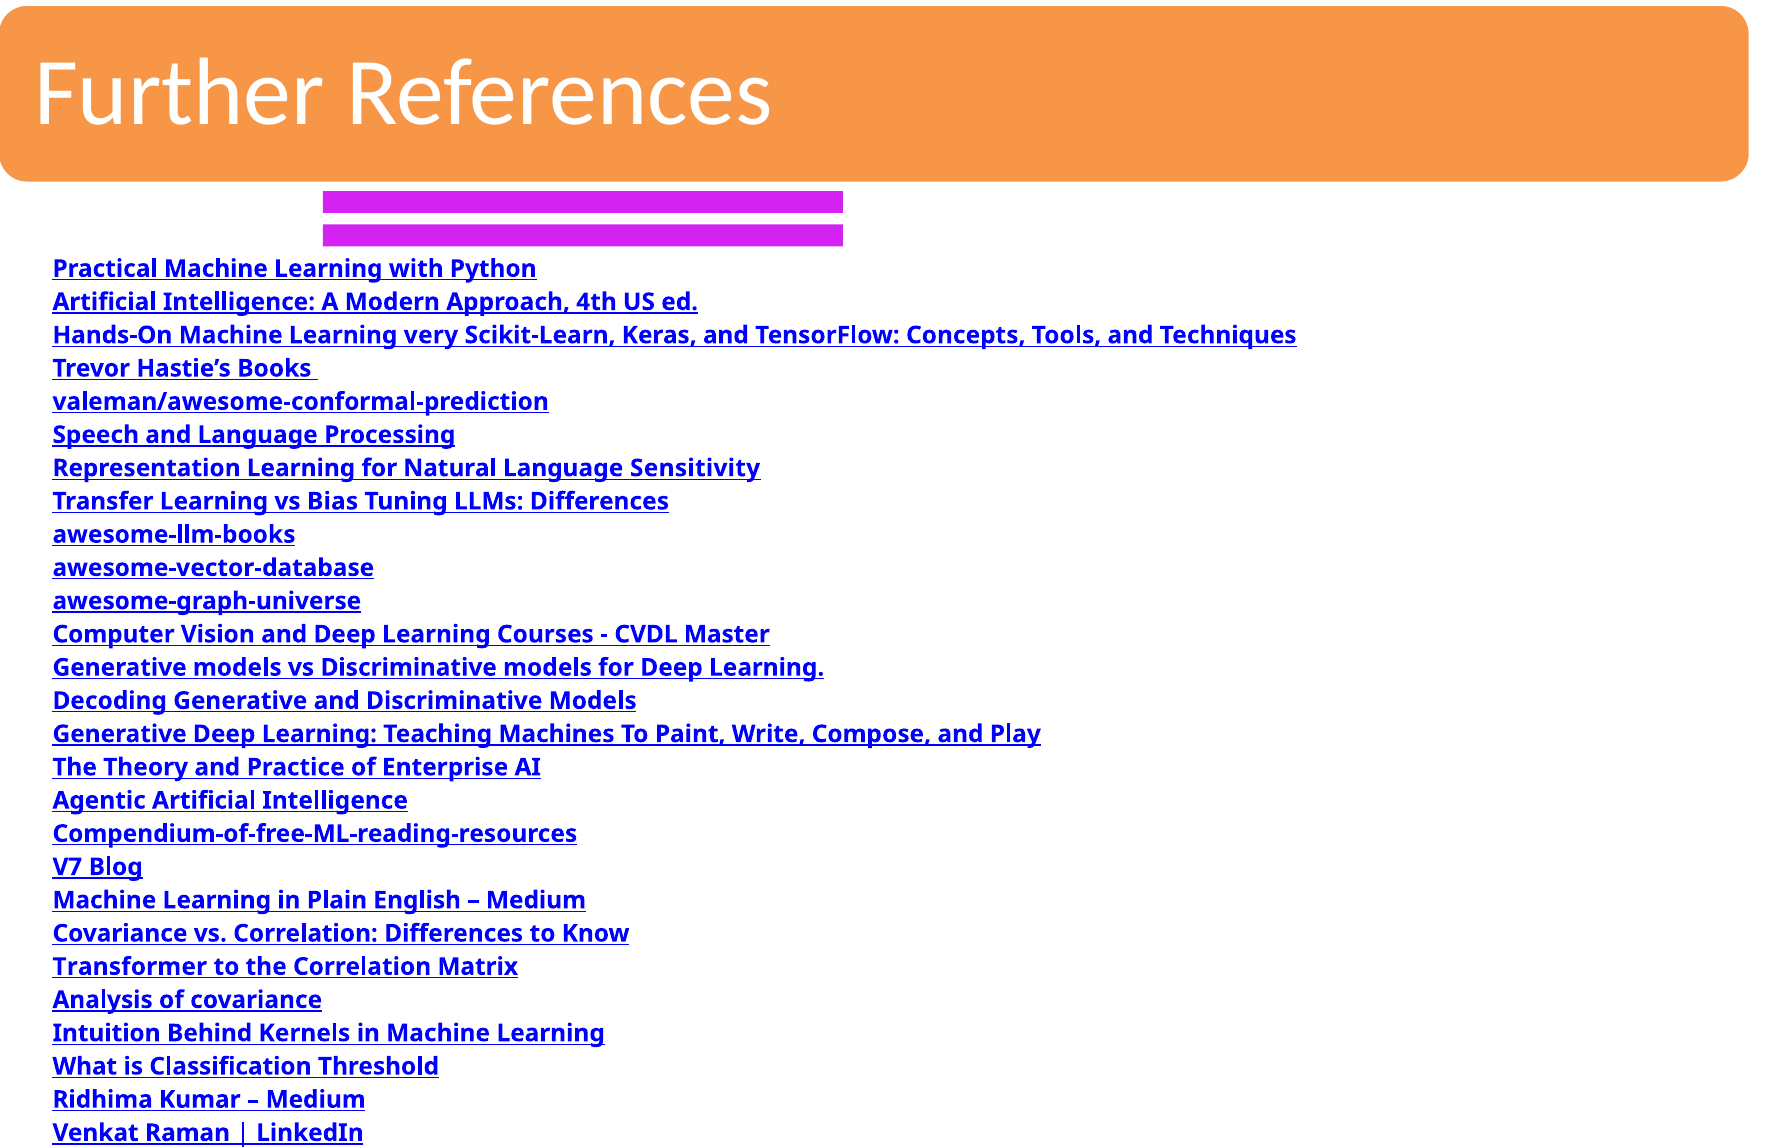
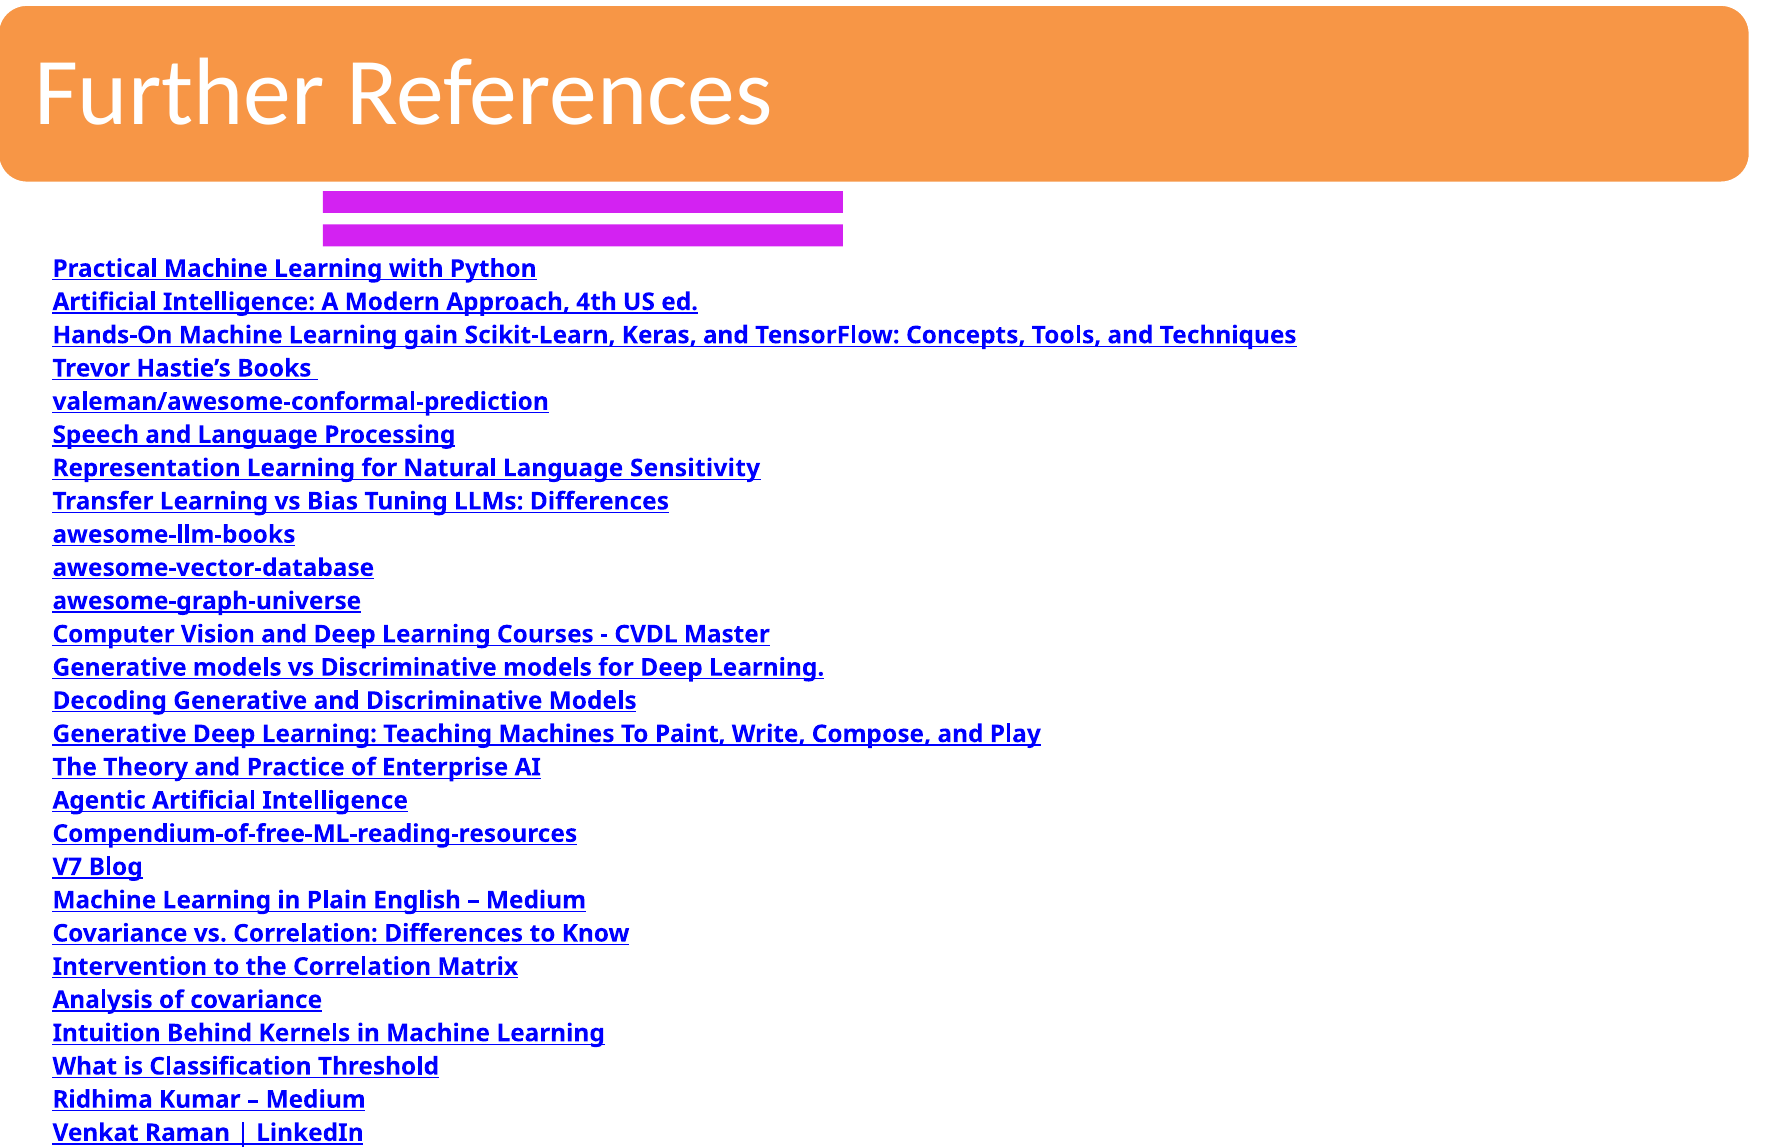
very: very -> gain (431, 335)
Transformer: Transformer -> Intervention (130, 967)
